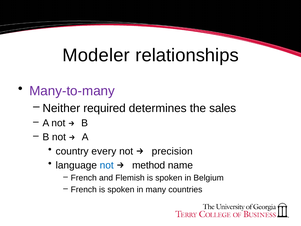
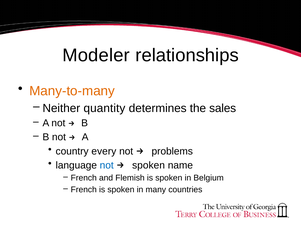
Many-to-many colour: purple -> orange (72, 91)
required: required -> quantity (104, 108)
precision: precision -> problems (172, 151)
method: method -> spoken (149, 165)
